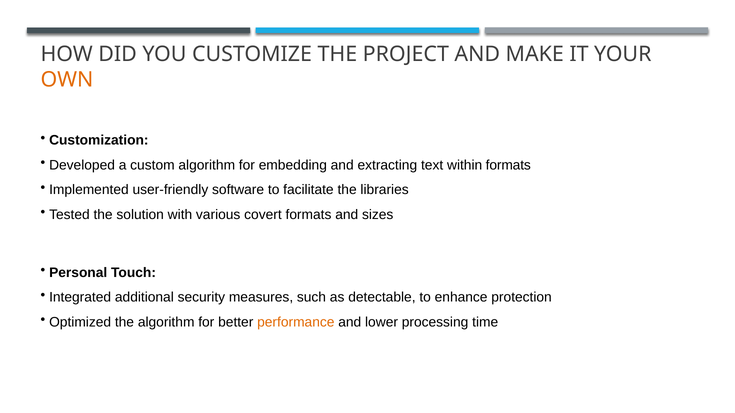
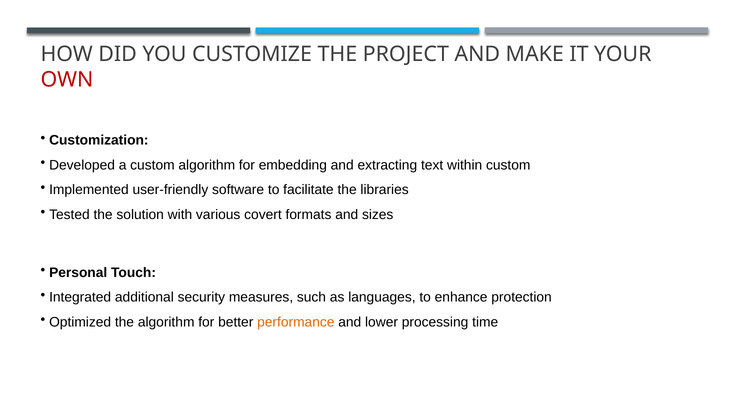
OWN colour: orange -> red (67, 80)
within formats: formats -> custom (508, 165)
detectable: detectable -> languages (382, 298)
